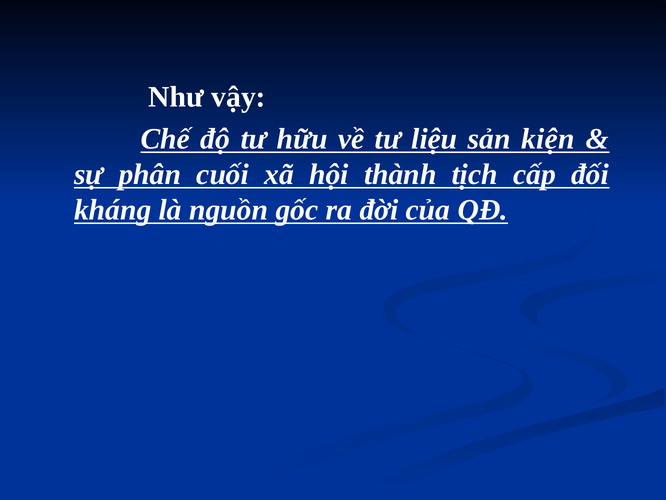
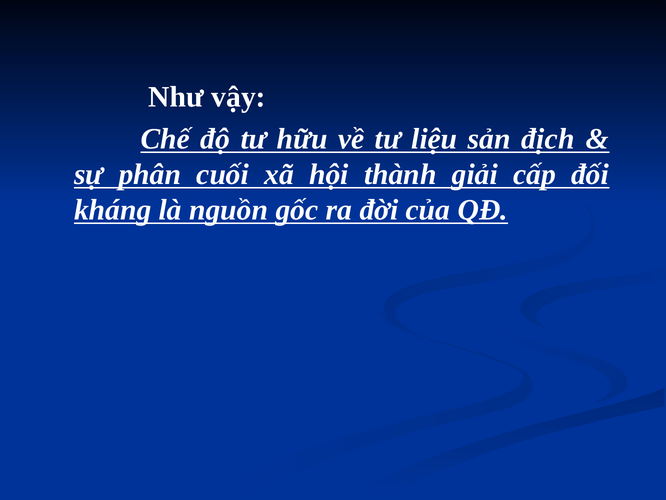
kiện: kiện -> địch (548, 139)
tịch: tịch -> giải (475, 174)
